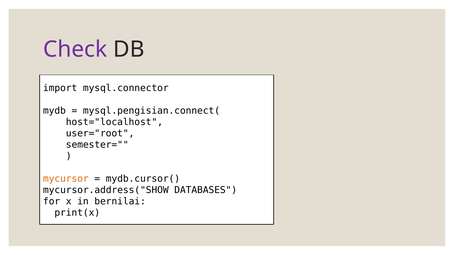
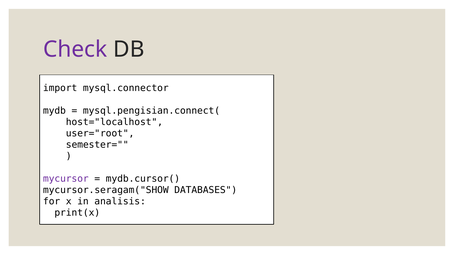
mycursor colour: orange -> purple (66, 179)
mycursor.address("SHOW: mycursor.address("SHOW -> mycursor.seragam("SHOW (106, 190)
bernilai: bernilai -> analisis (120, 202)
